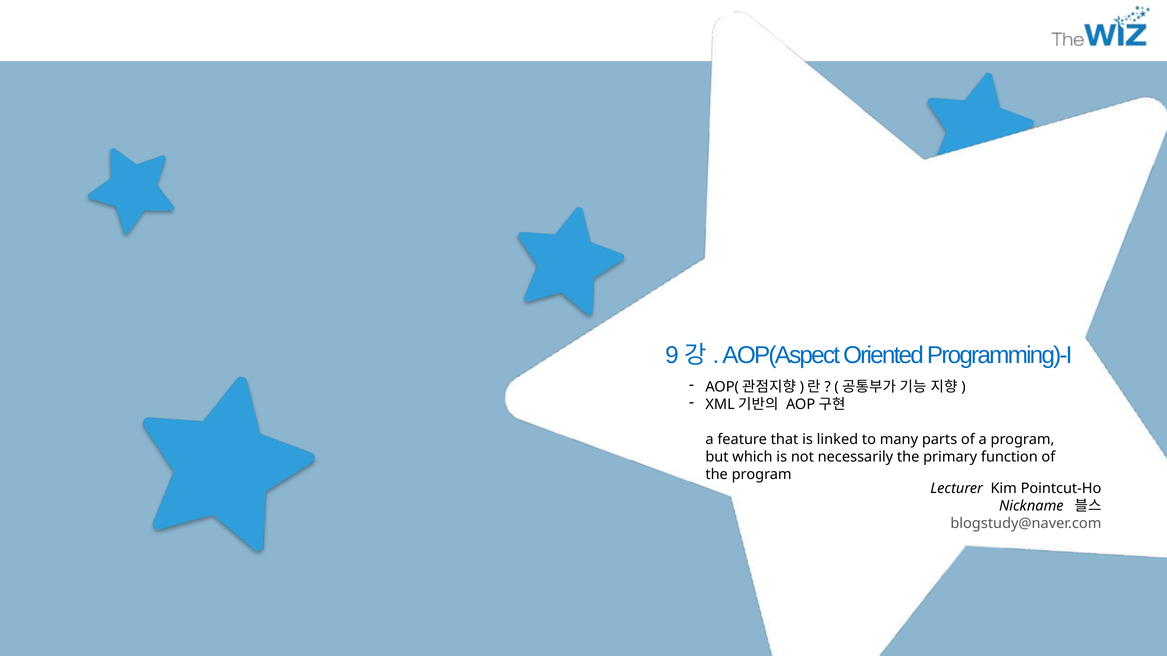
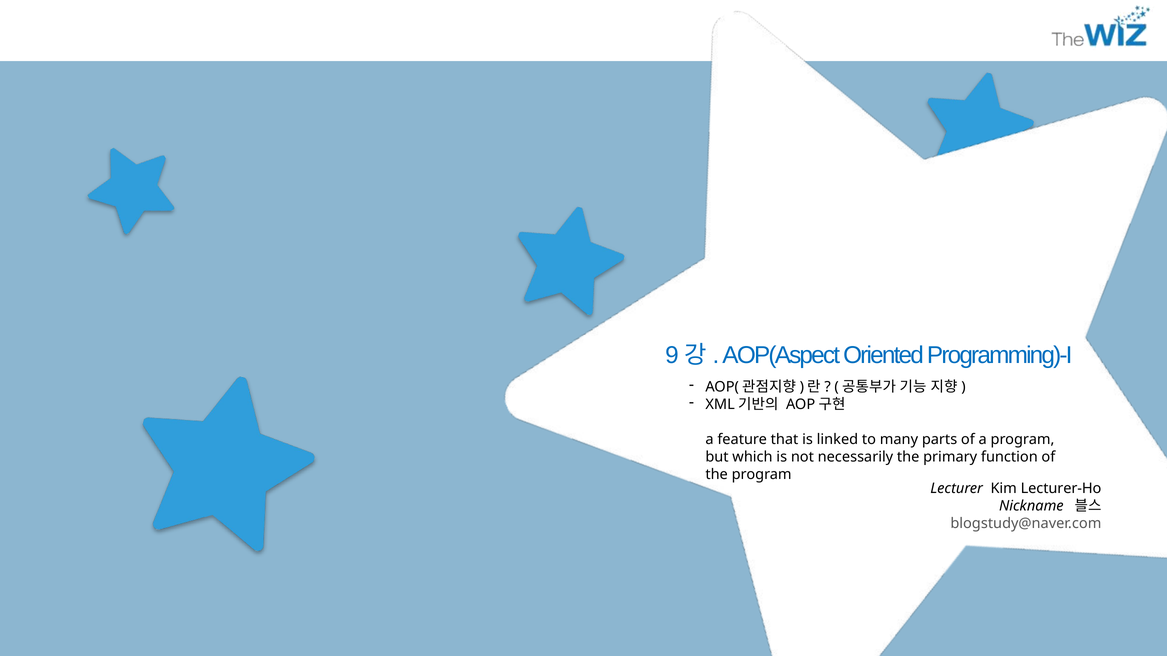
Pointcut-Ho: Pointcut-Ho -> Lecturer-Ho (1061, 489)
